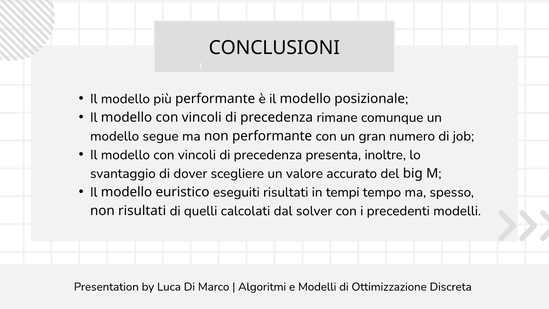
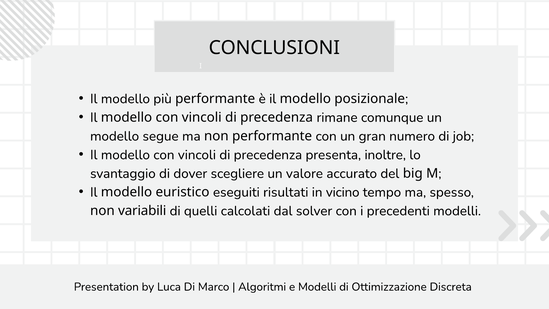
tempi: tempi -> vicino (343, 192)
non risultati: risultati -> variabili (142, 211)
